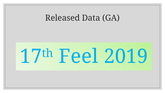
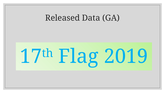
Feel: Feel -> Flag (78, 56)
